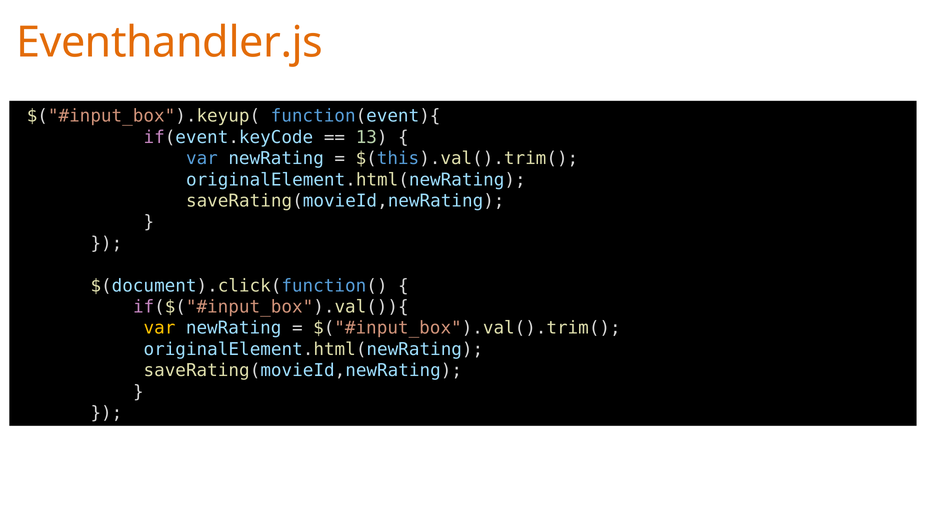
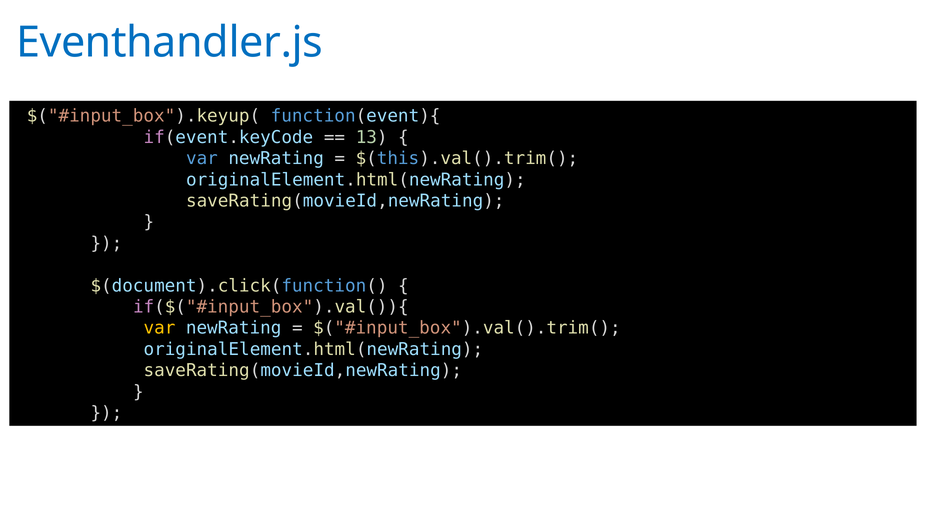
Eventhandler.js colour: orange -> blue (169, 43)
